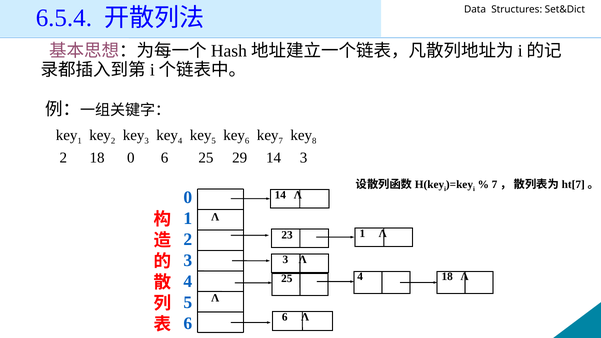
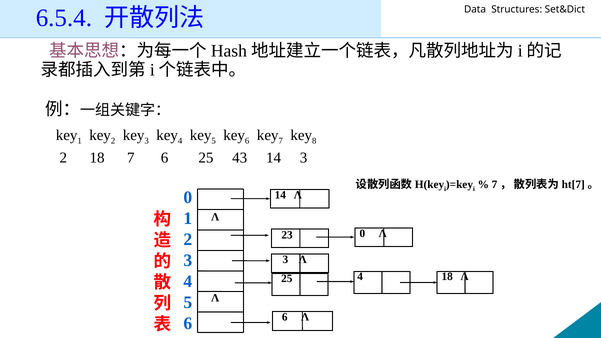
18 0: 0 -> 7 (131, 158)
29: 29 -> 43 (240, 158)
23 1: 1 -> 0 (362, 234)
